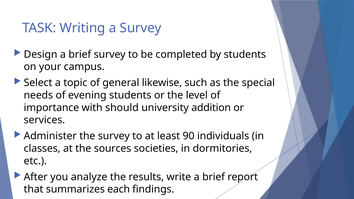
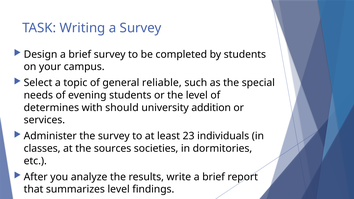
likewise: likewise -> reliable (162, 83)
importance: importance -> determines (51, 108)
90: 90 -> 23 (189, 136)
summarizes each: each -> level (119, 189)
